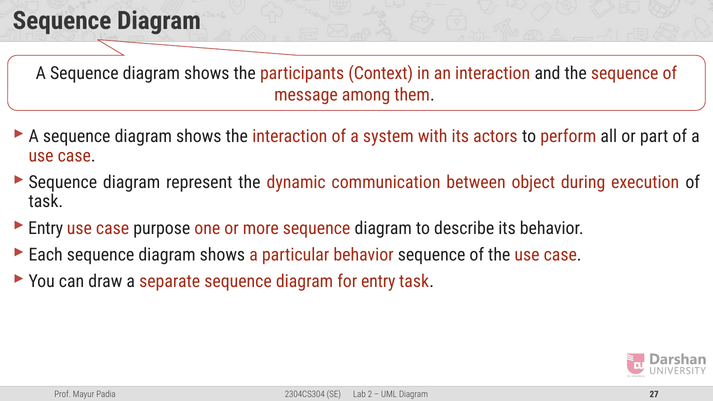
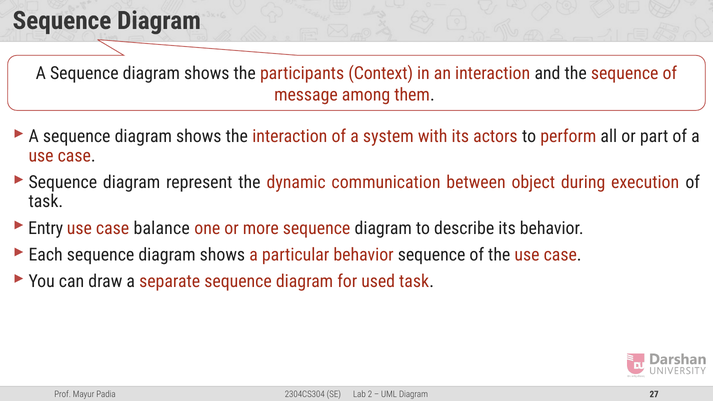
purpose: purpose -> balance (162, 228)
for entry: entry -> used (378, 282)
